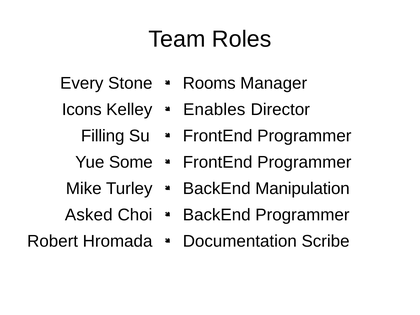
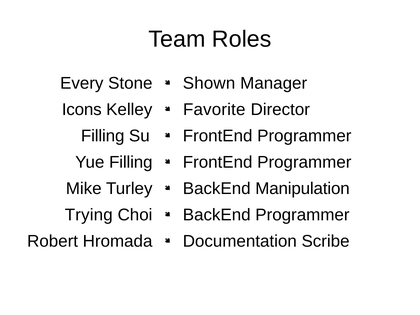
Rooms: Rooms -> Shown (209, 83)
Enables: Enables -> Favorite (214, 110)
Yue Some: Some -> Filling (131, 162)
Asked: Asked -> Trying (89, 215)
